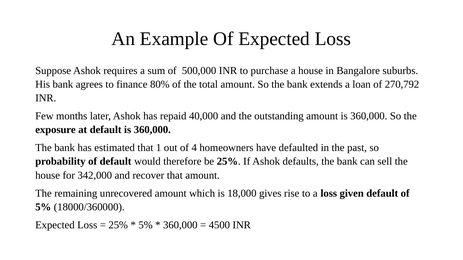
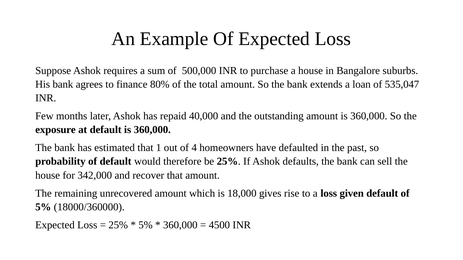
270,792: 270,792 -> 535,047 (402, 84)
